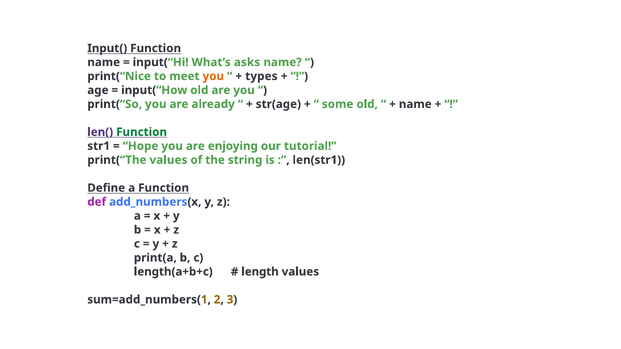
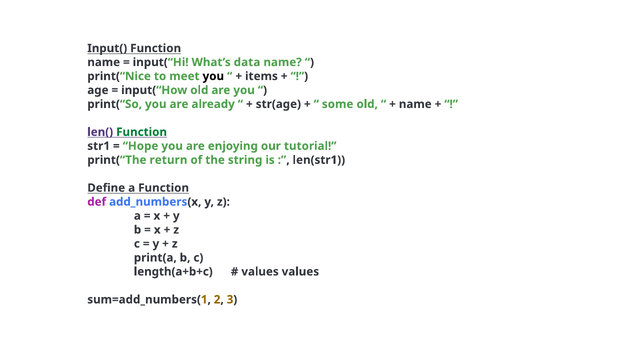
asks: asks -> data (247, 62)
you colour: orange -> black (213, 76)
types: types -> items (261, 76)
print(“The values: values -> return (168, 160)
length: length -> values (260, 272)
